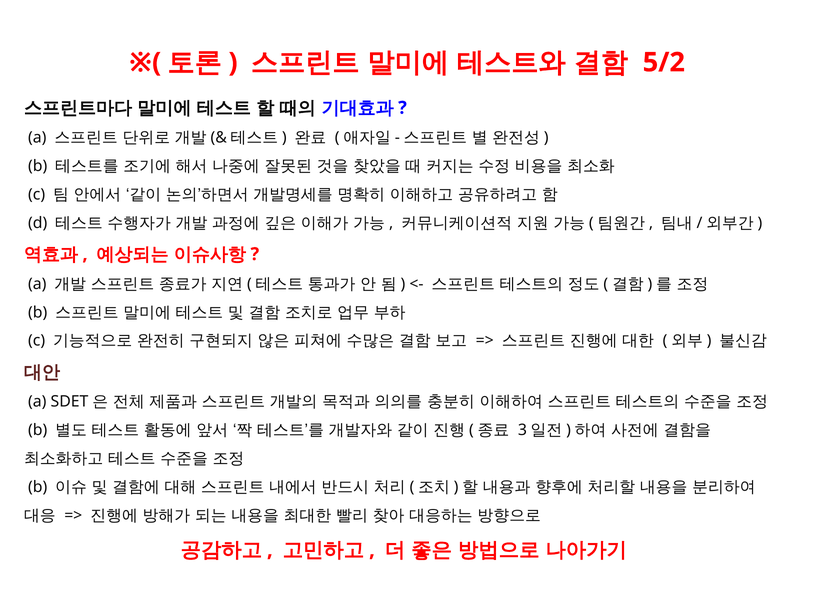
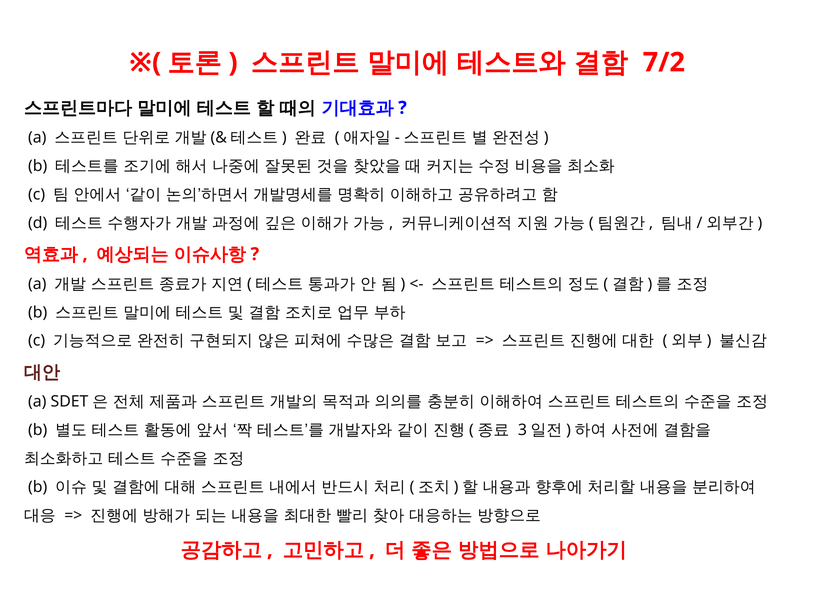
5/2: 5/2 -> 7/2 (664, 62)
